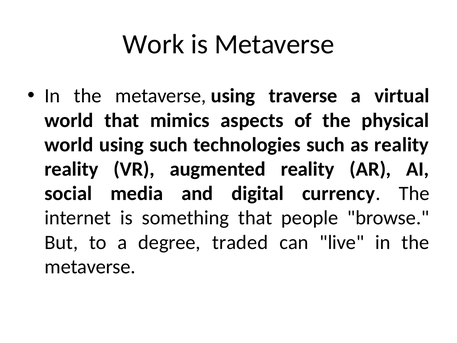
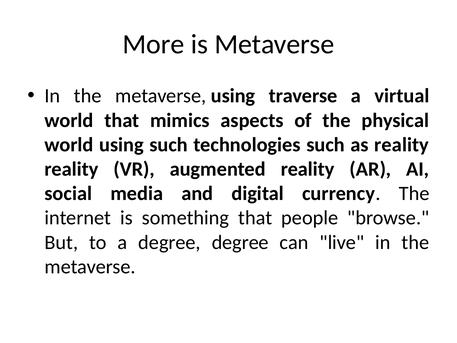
Work: Work -> More (153, 44)
degree traded: traded -> degree (240, 242)
